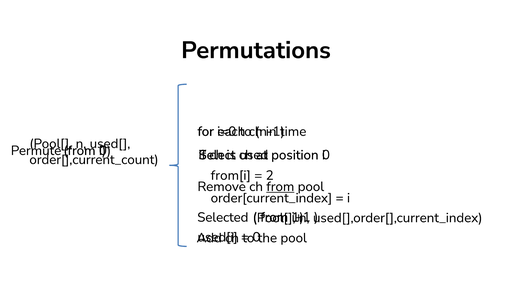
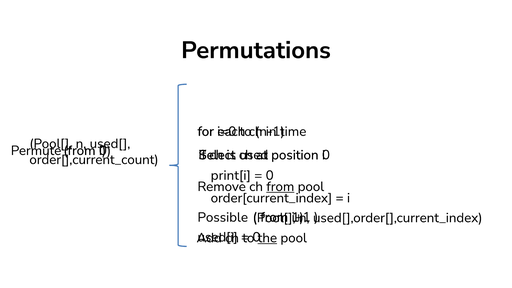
from[i: from[i -> print[i (231, 175)
2: 2 -> 0 (270, 175)
Selected: Selected -> Possible (223, 217)
the underline: none -> present (267, 238)
